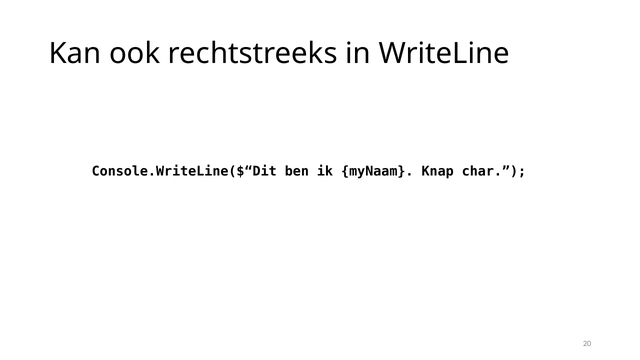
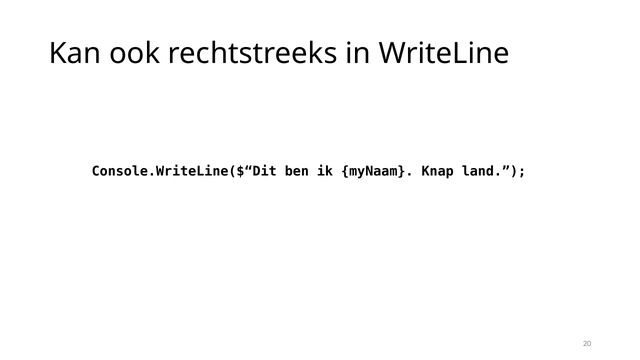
char: char -> land (494, 172)
